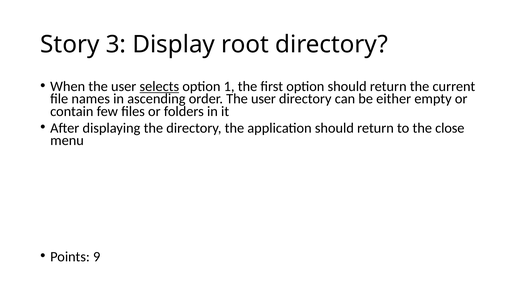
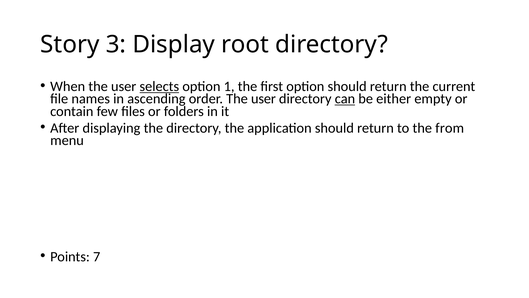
can underline: none -> present (345, 99)
close: close -> from (450, 128)
9: 9 -> 7 (97, 256)
